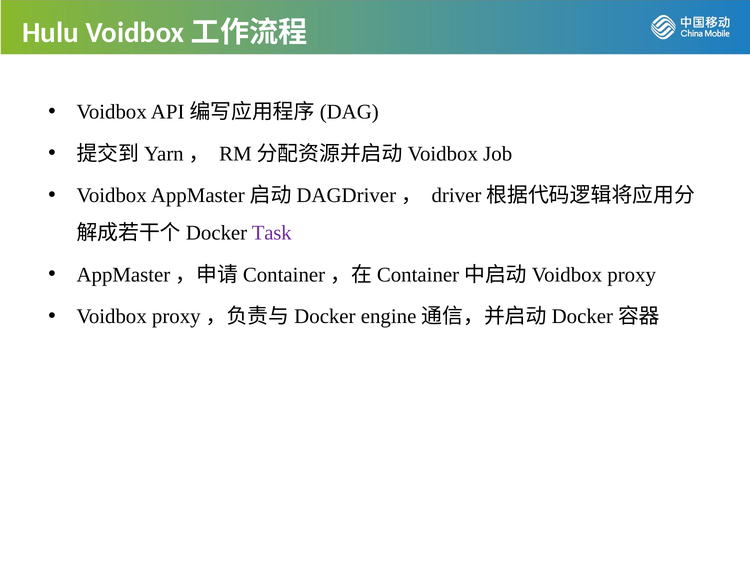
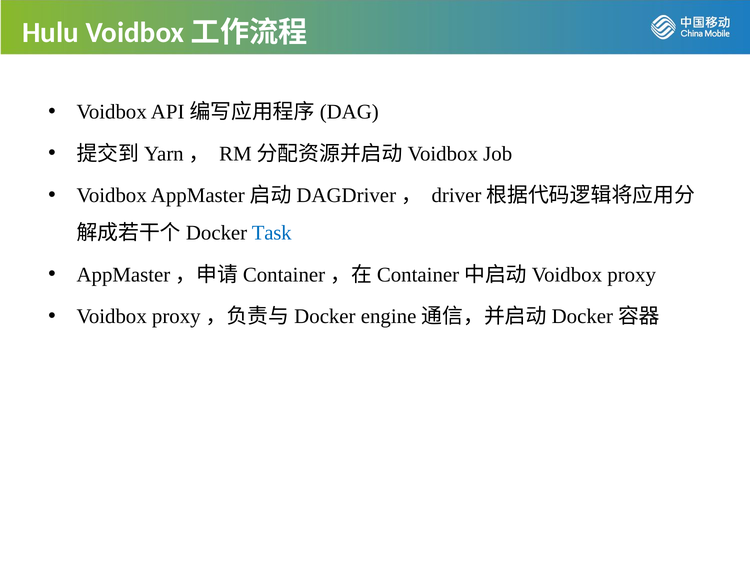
Task colour: purple -> blue (272, 233)
